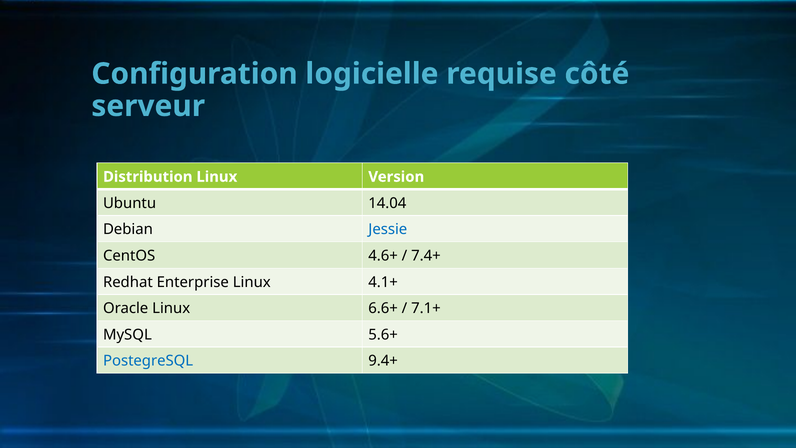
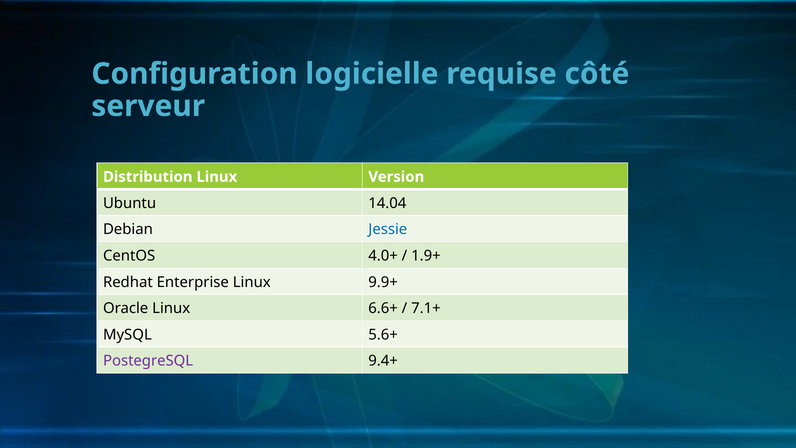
4.6+: 4.6+ -> 4.0+ (383, 256)
7.4+: 7.4+ -> 1.9+ (426, 256)
4.1+: 4.1+ -> 9.9+ (383, 282)
PostegreSQL colour: blue -> purple (148, 361)
